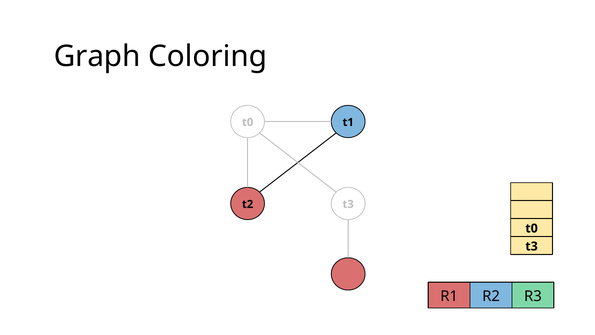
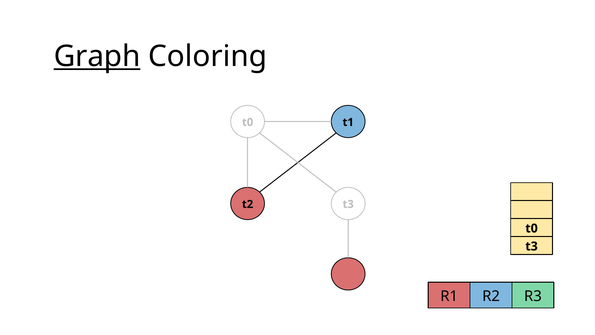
Graph underline: none -> present (97, 56)
